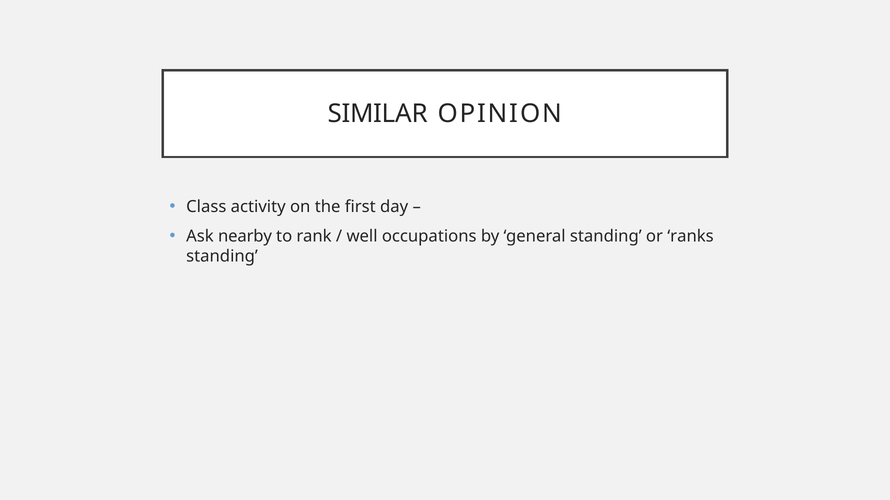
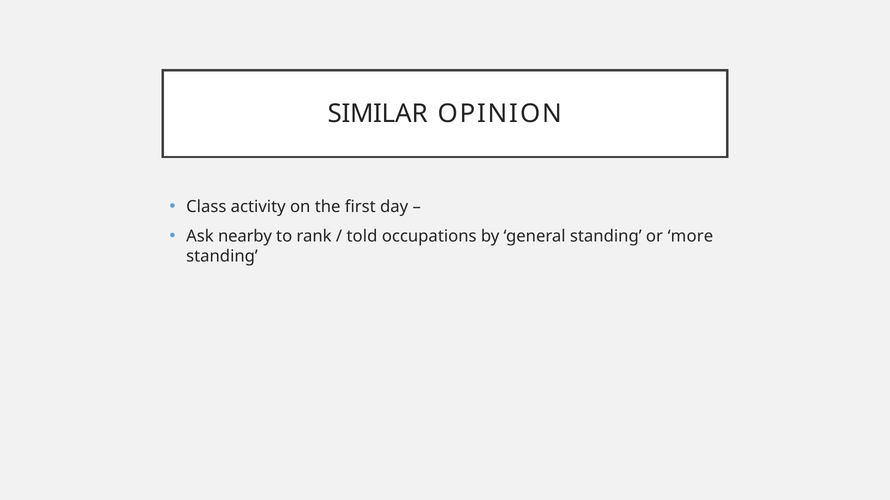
well: well -> told (362, 236)
ranks: ranks -> more (690, 236)
